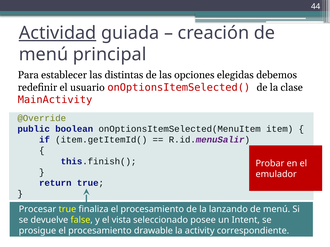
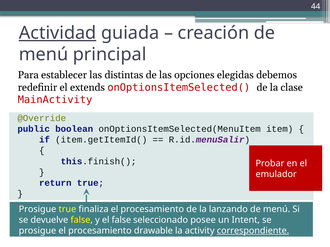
usuario: usuario -> extends (87, 88)
Procesar: Procesar -> Prosigue (38, 210)
el vista: vista -> false (121, 220)
correspondiente underline: none -> present (253, 231)
